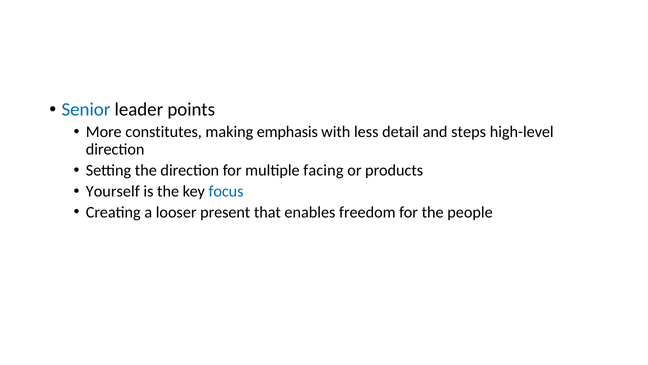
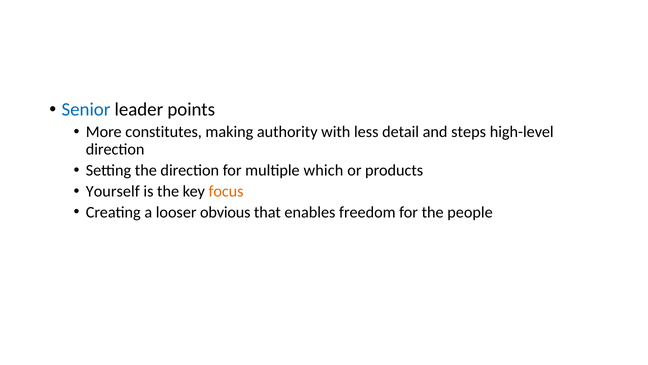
emphasis: emphasis -> authority (287, 132)
facing: facing -> which (323, 170)
focus colour: blue -> orange (226, 191)
present: present -> obvious (225, 212)
